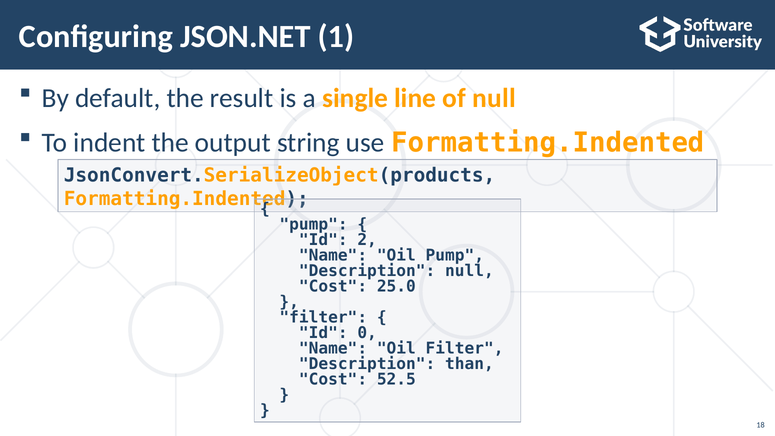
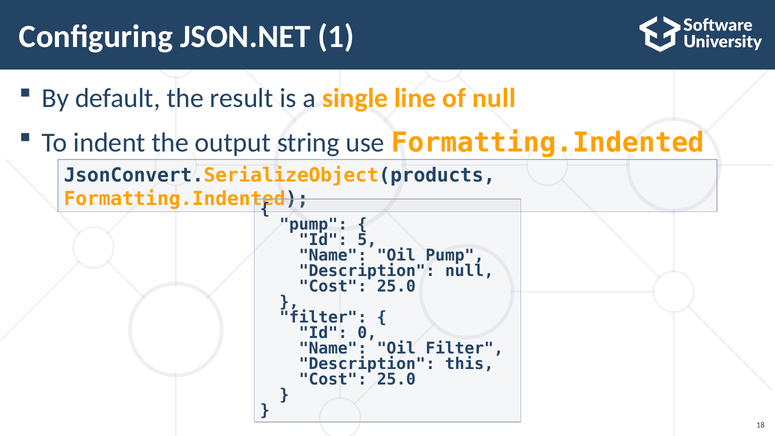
2: 2 -> 5 (367, 240)
than: than -> this (469, 364)
52.5: 52.5 -> 25.0 (396, 380)
